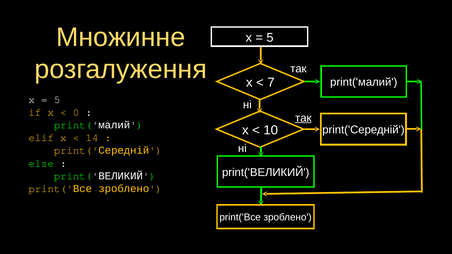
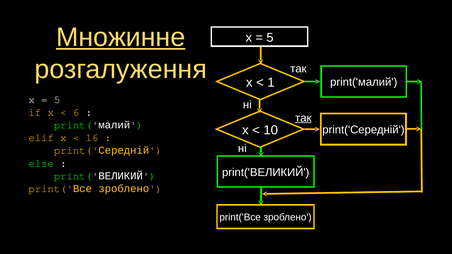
Множинне underline: none -> present (121, 37)
7: 7 -> 1 (271, 82)
0: 0 -> 6 (76, 112)
14: 14 -> 16 (92, 138)
